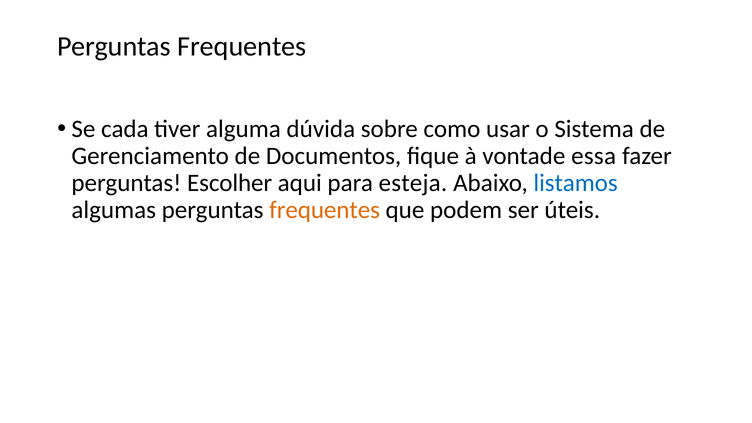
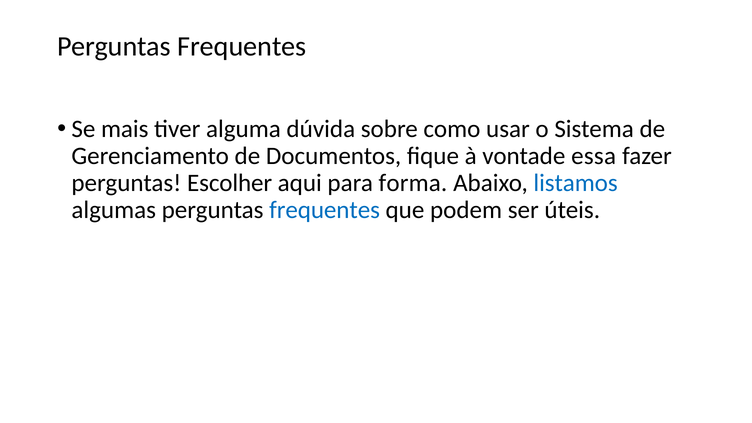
cada: cada -> mais (125, 129)
esteja: esteja -> forma (413, 183)
frequentes colour: orange -> blue (325, 210)
